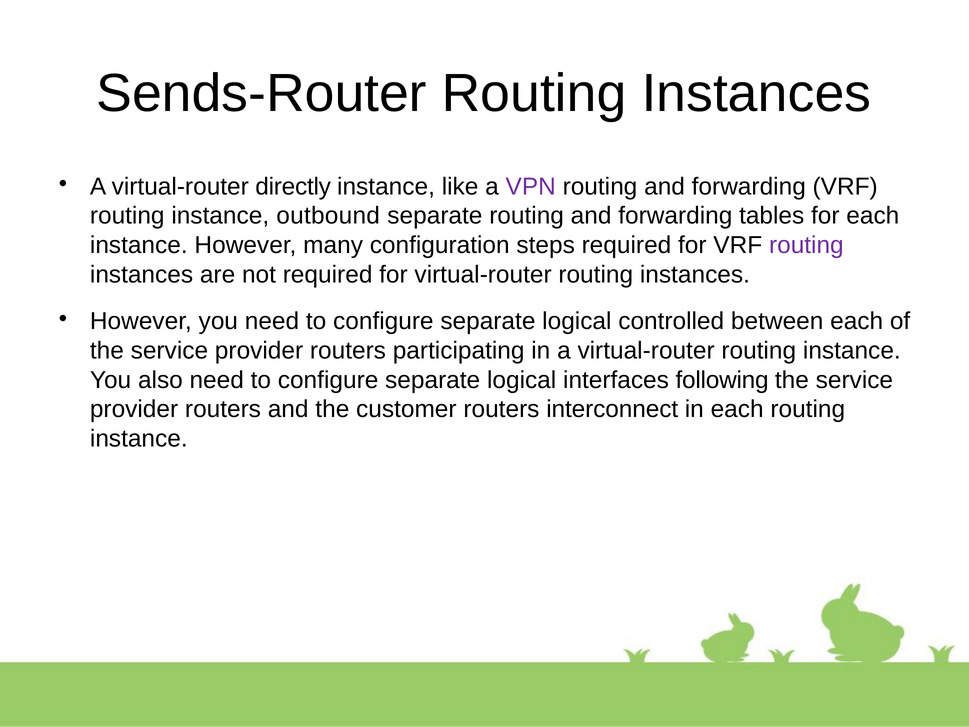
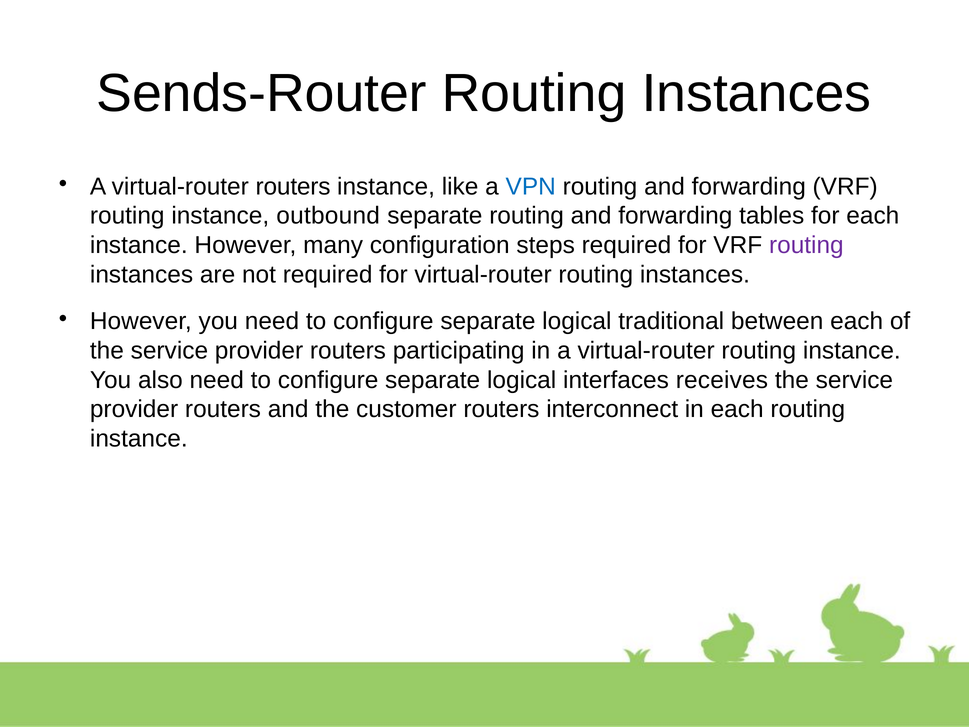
virtual-router directly: directly -> routers (293, 186)
VPN colour: purple -> blue (531, 186)
controlled: controlled -> traditional (671, 321)
following: following -> receives (722, 380)
